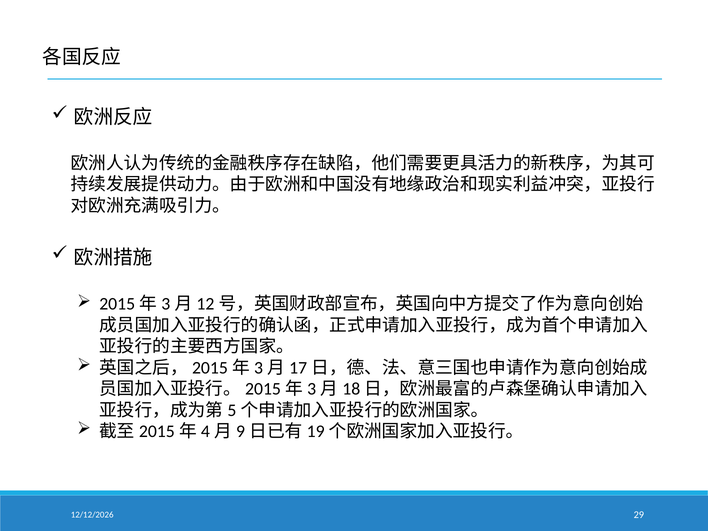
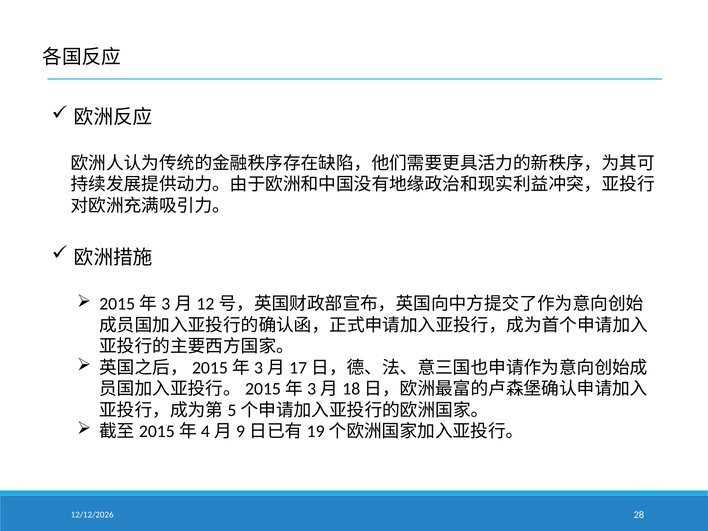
29: 29 -> 28 (639, 515)
